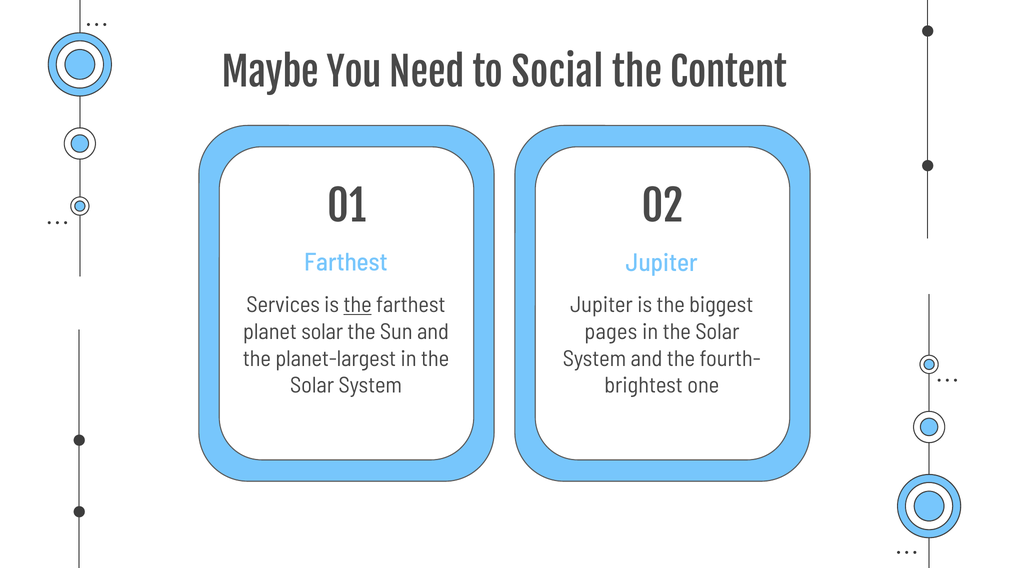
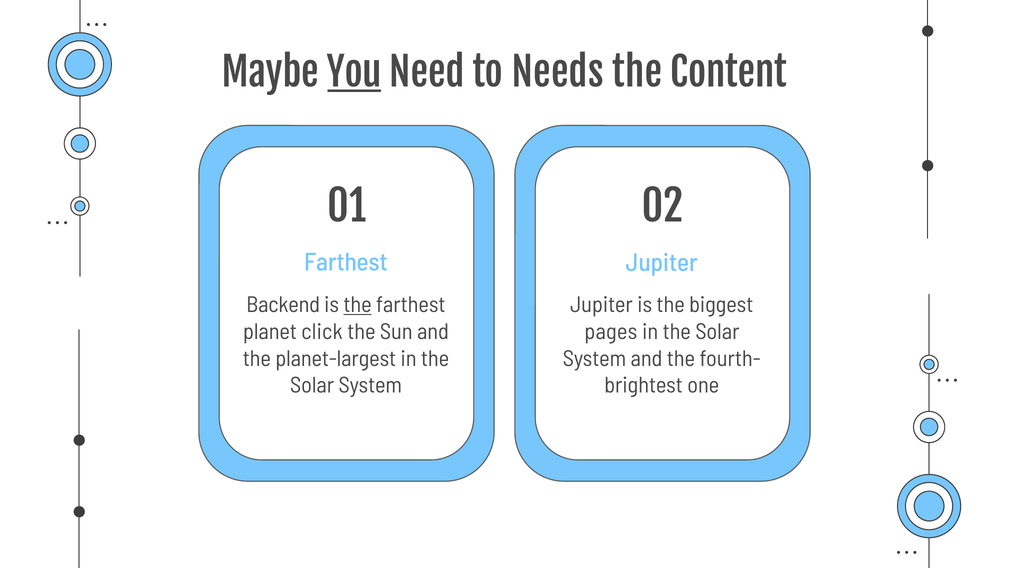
You underline: none -> present (354, 74)
Social: Social -> Needs (558, 74)
Services: Services -> Backend (283, 305)
planet solar: solar -> click (322, 331)
